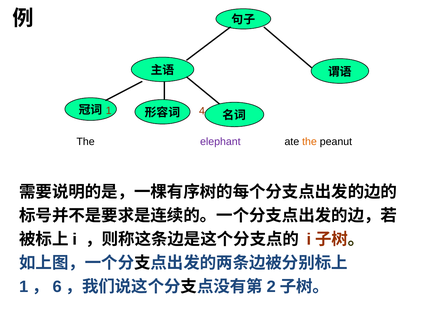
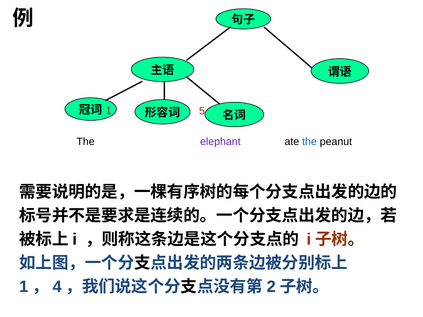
4: 4 -> 5 (202, 111)
the colour: orange -> blue (309, 142)
6: 6 -> 4 (57, 287)
